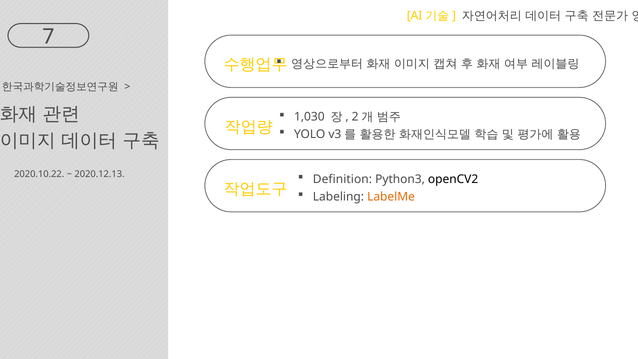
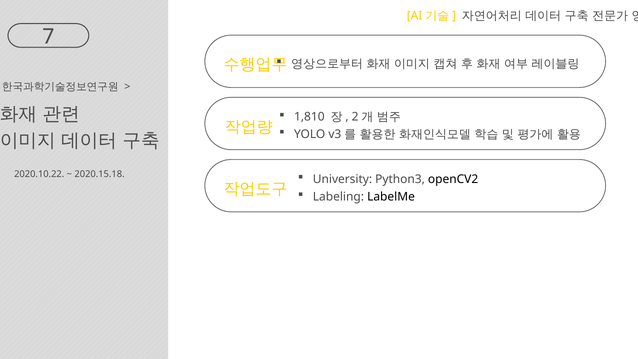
1,030: 1,030 -> 1,810 (309, 117)
2020.12.13: 2020.12.13 -> 2020.15.18 (100, 174)
Definition: Definition -> University (342, 179)
LabelMe colour: orange -> black (391, 197)
